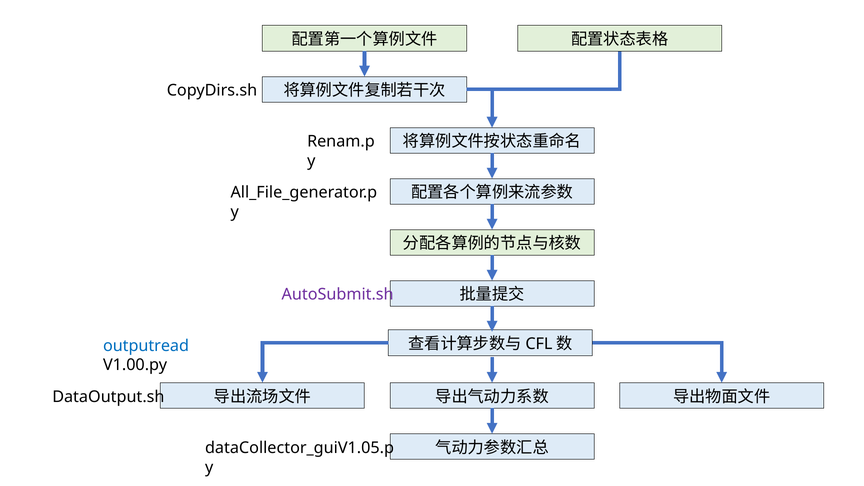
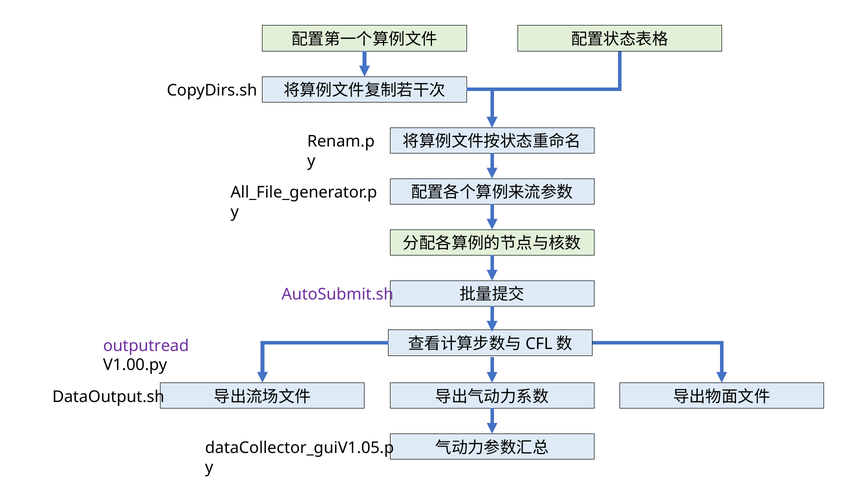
outputread colour: blue -> purple (146, 346)
